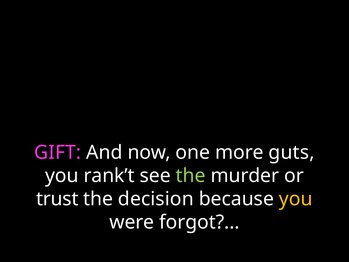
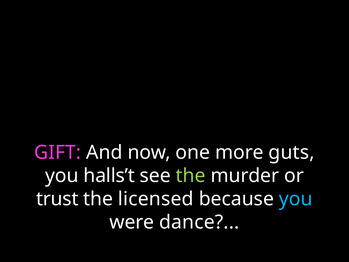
rank’t: rank’t -> halls’t (109, 176)
decision: decision -> licensed (156, 199)
you colour: yellow -> light blue (296, 199)
forgot: forgot -> dance (199, 222)
